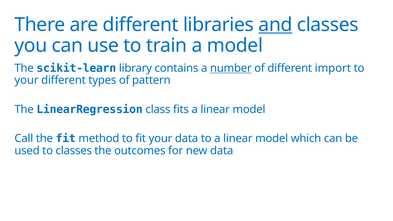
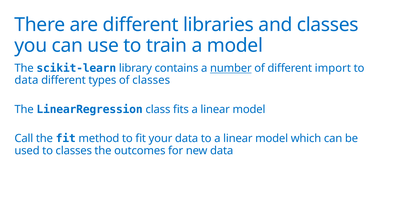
and underline: present -> none (275, 25)
your: your -> data (26, 80)
of pattern: pattern -> classes (151, 80)
